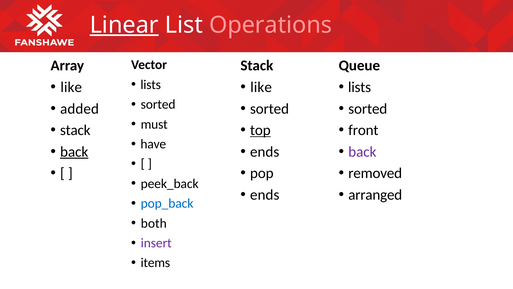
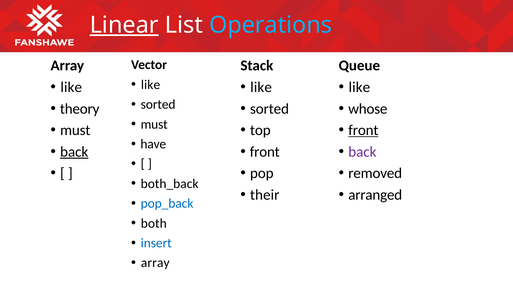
Operations colour: pink -> light blue (271, 25)
lists: lists -> like (151, 85)
lists: lists -> like (359, 87)
added: added -> theory (80, 109)
sorted: sorted -> whose (368, 109)
stack: stack -> must (75, 130)
top underline: present -> none (260, 130)
front underline: none -> present (363, 130)
ends: ends -> front (265, 152)
peek_back: peek_back -> both_back (170, 183)
ends: ends -> their (265, 194)
insert colour: purple -> blue (156, 243)
items: items -> array (155, 262)
